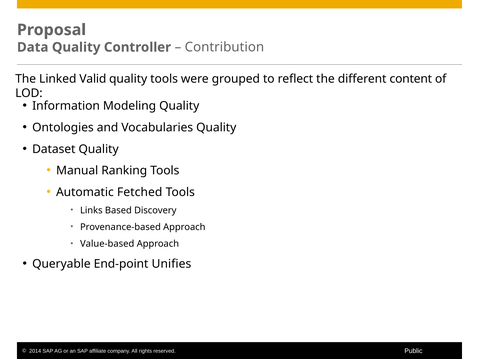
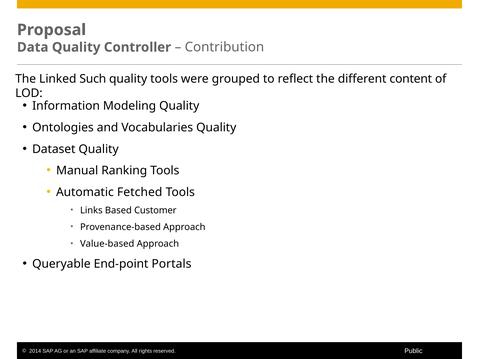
Valid: Valid -> Such (93, 79)
Discovery: Discovery -> Customer (155, 210)
Unifies: Unifies -> Portals (171, 264)
